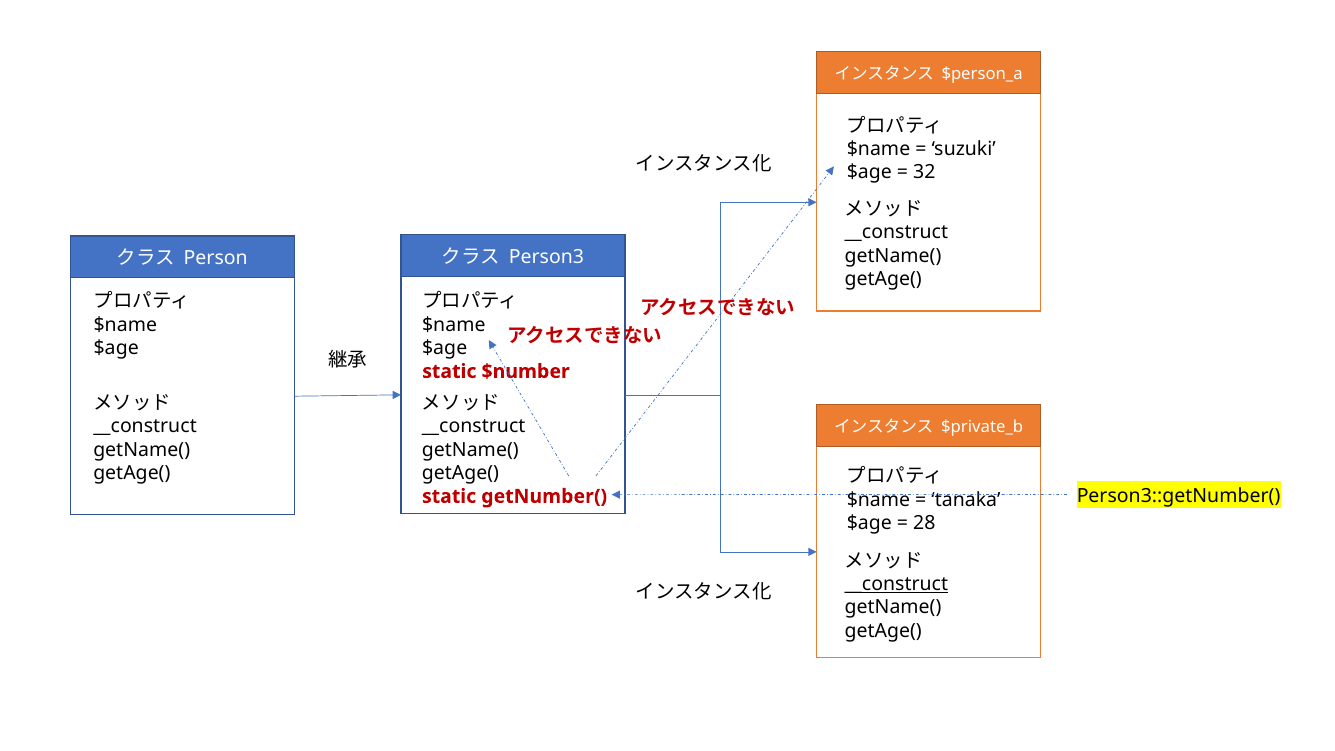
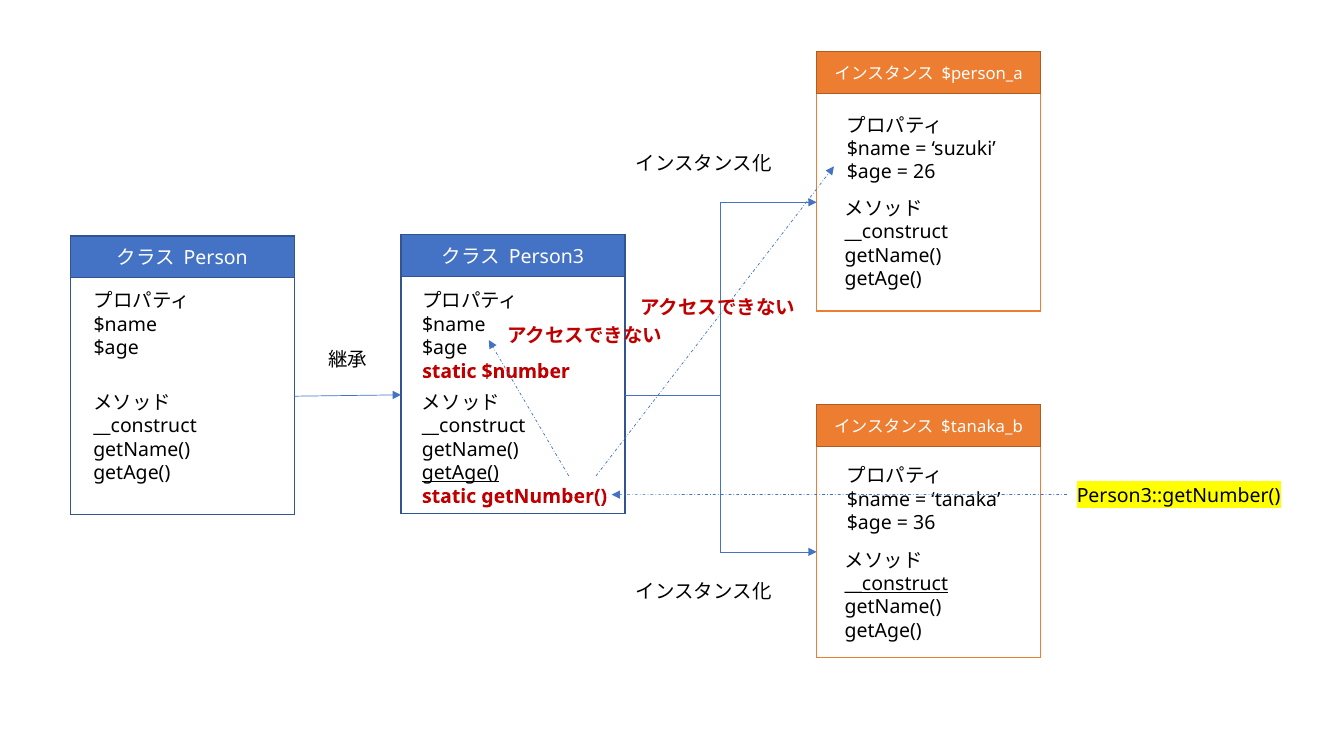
32: 32 -> 26 (924, 172)
$private_b: $private_b -> $tanaka_b (982, 427)
getAge( underline: none -> present (461, 473)
28: 28 -> 36 (924, 523)
